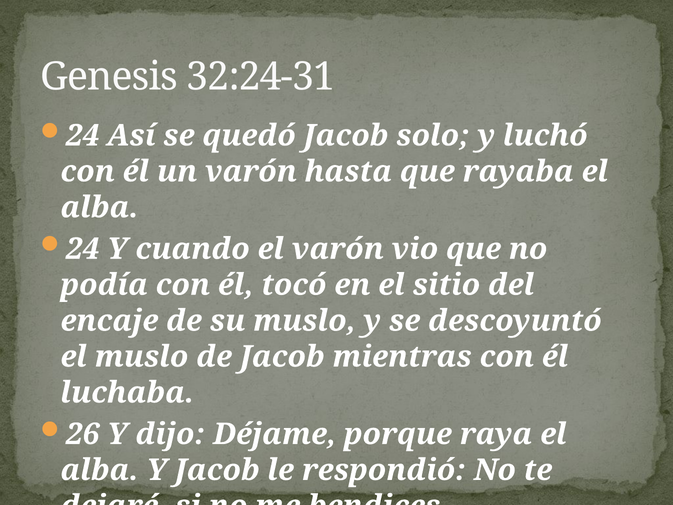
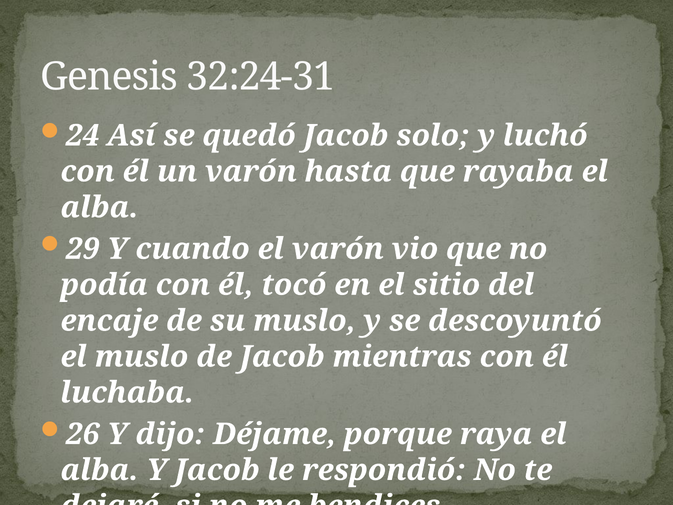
24: 24 -> 29 (82, 249)
